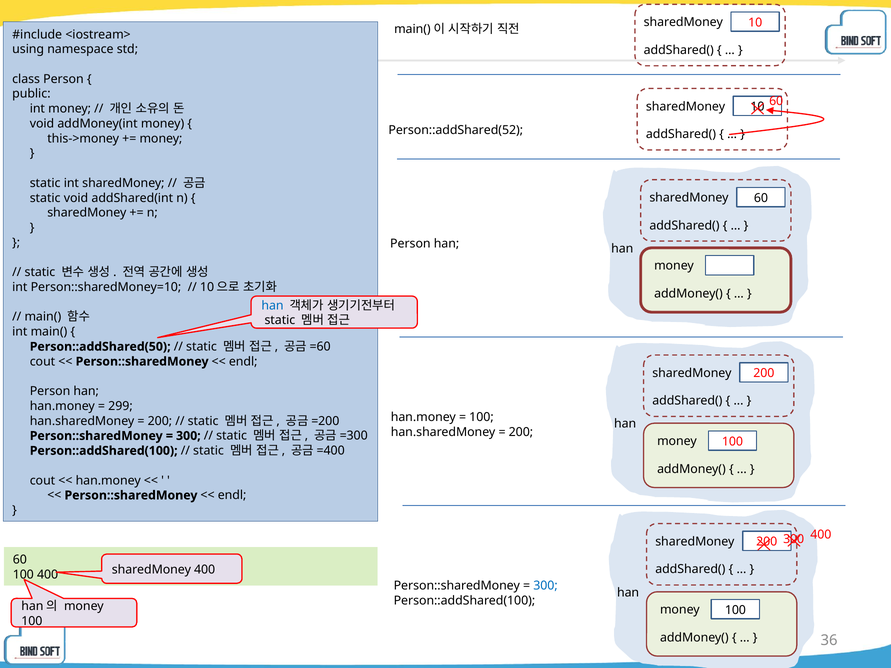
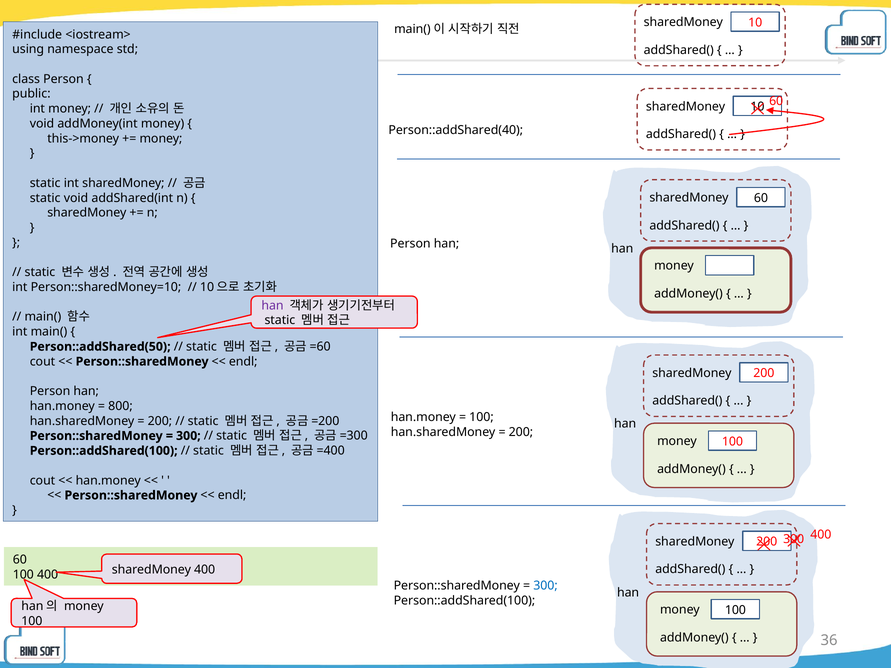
Person::addShared(52: Person::addShared(52 -> Person::addShared(40 (456, 130)
han colour: blue -> purple (272, 306)
299: 299 -> 800 (120, 406)
